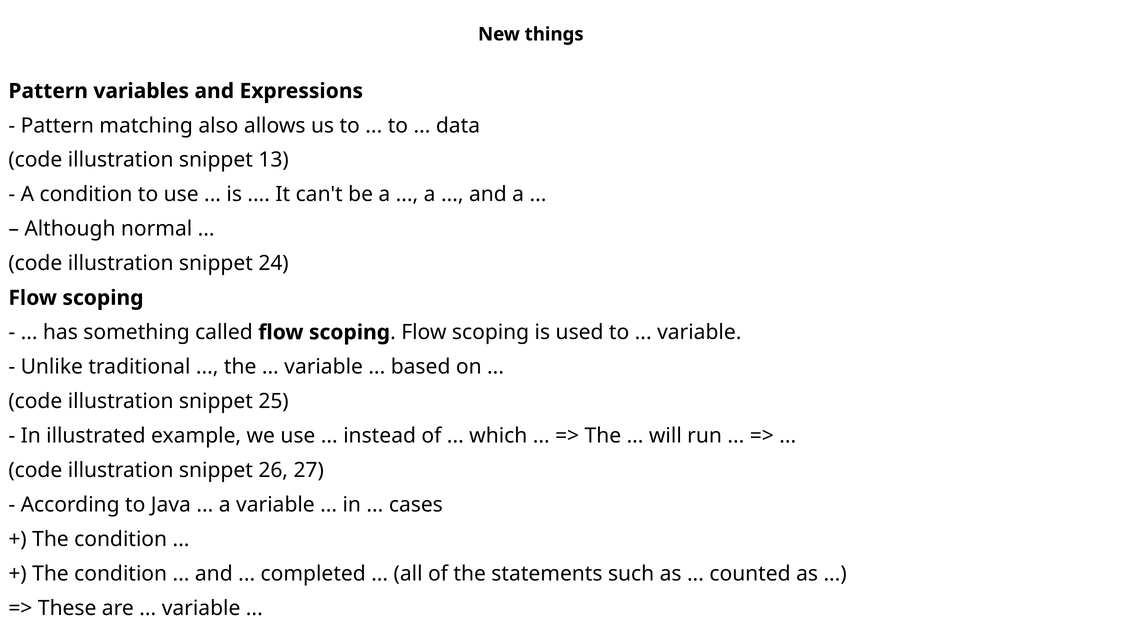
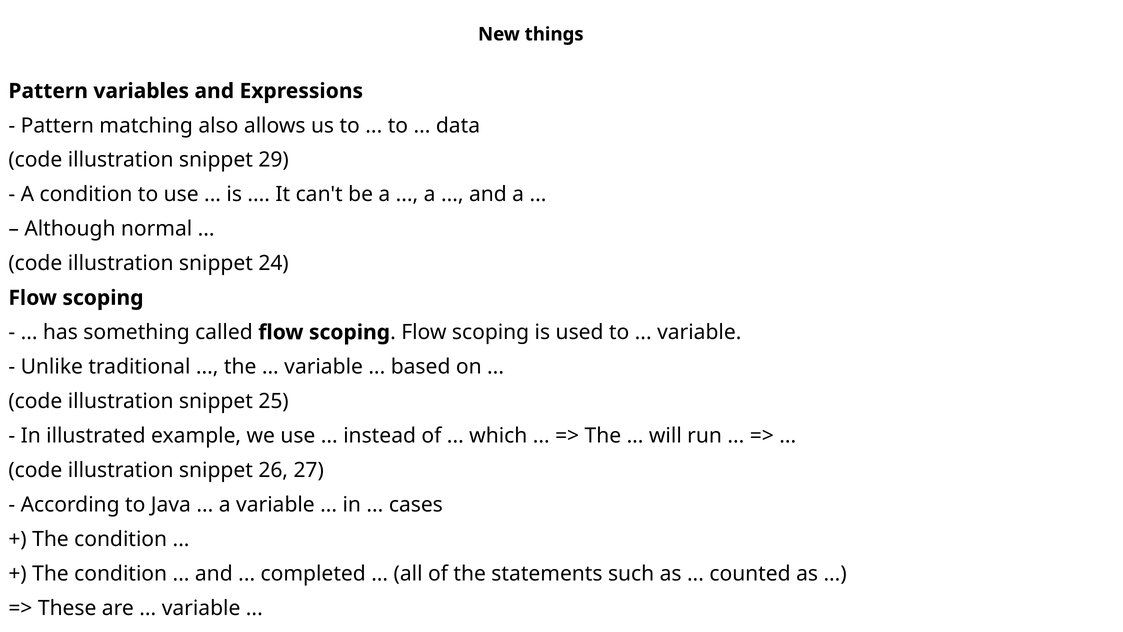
13: 13 -> 29 (274, 160)
